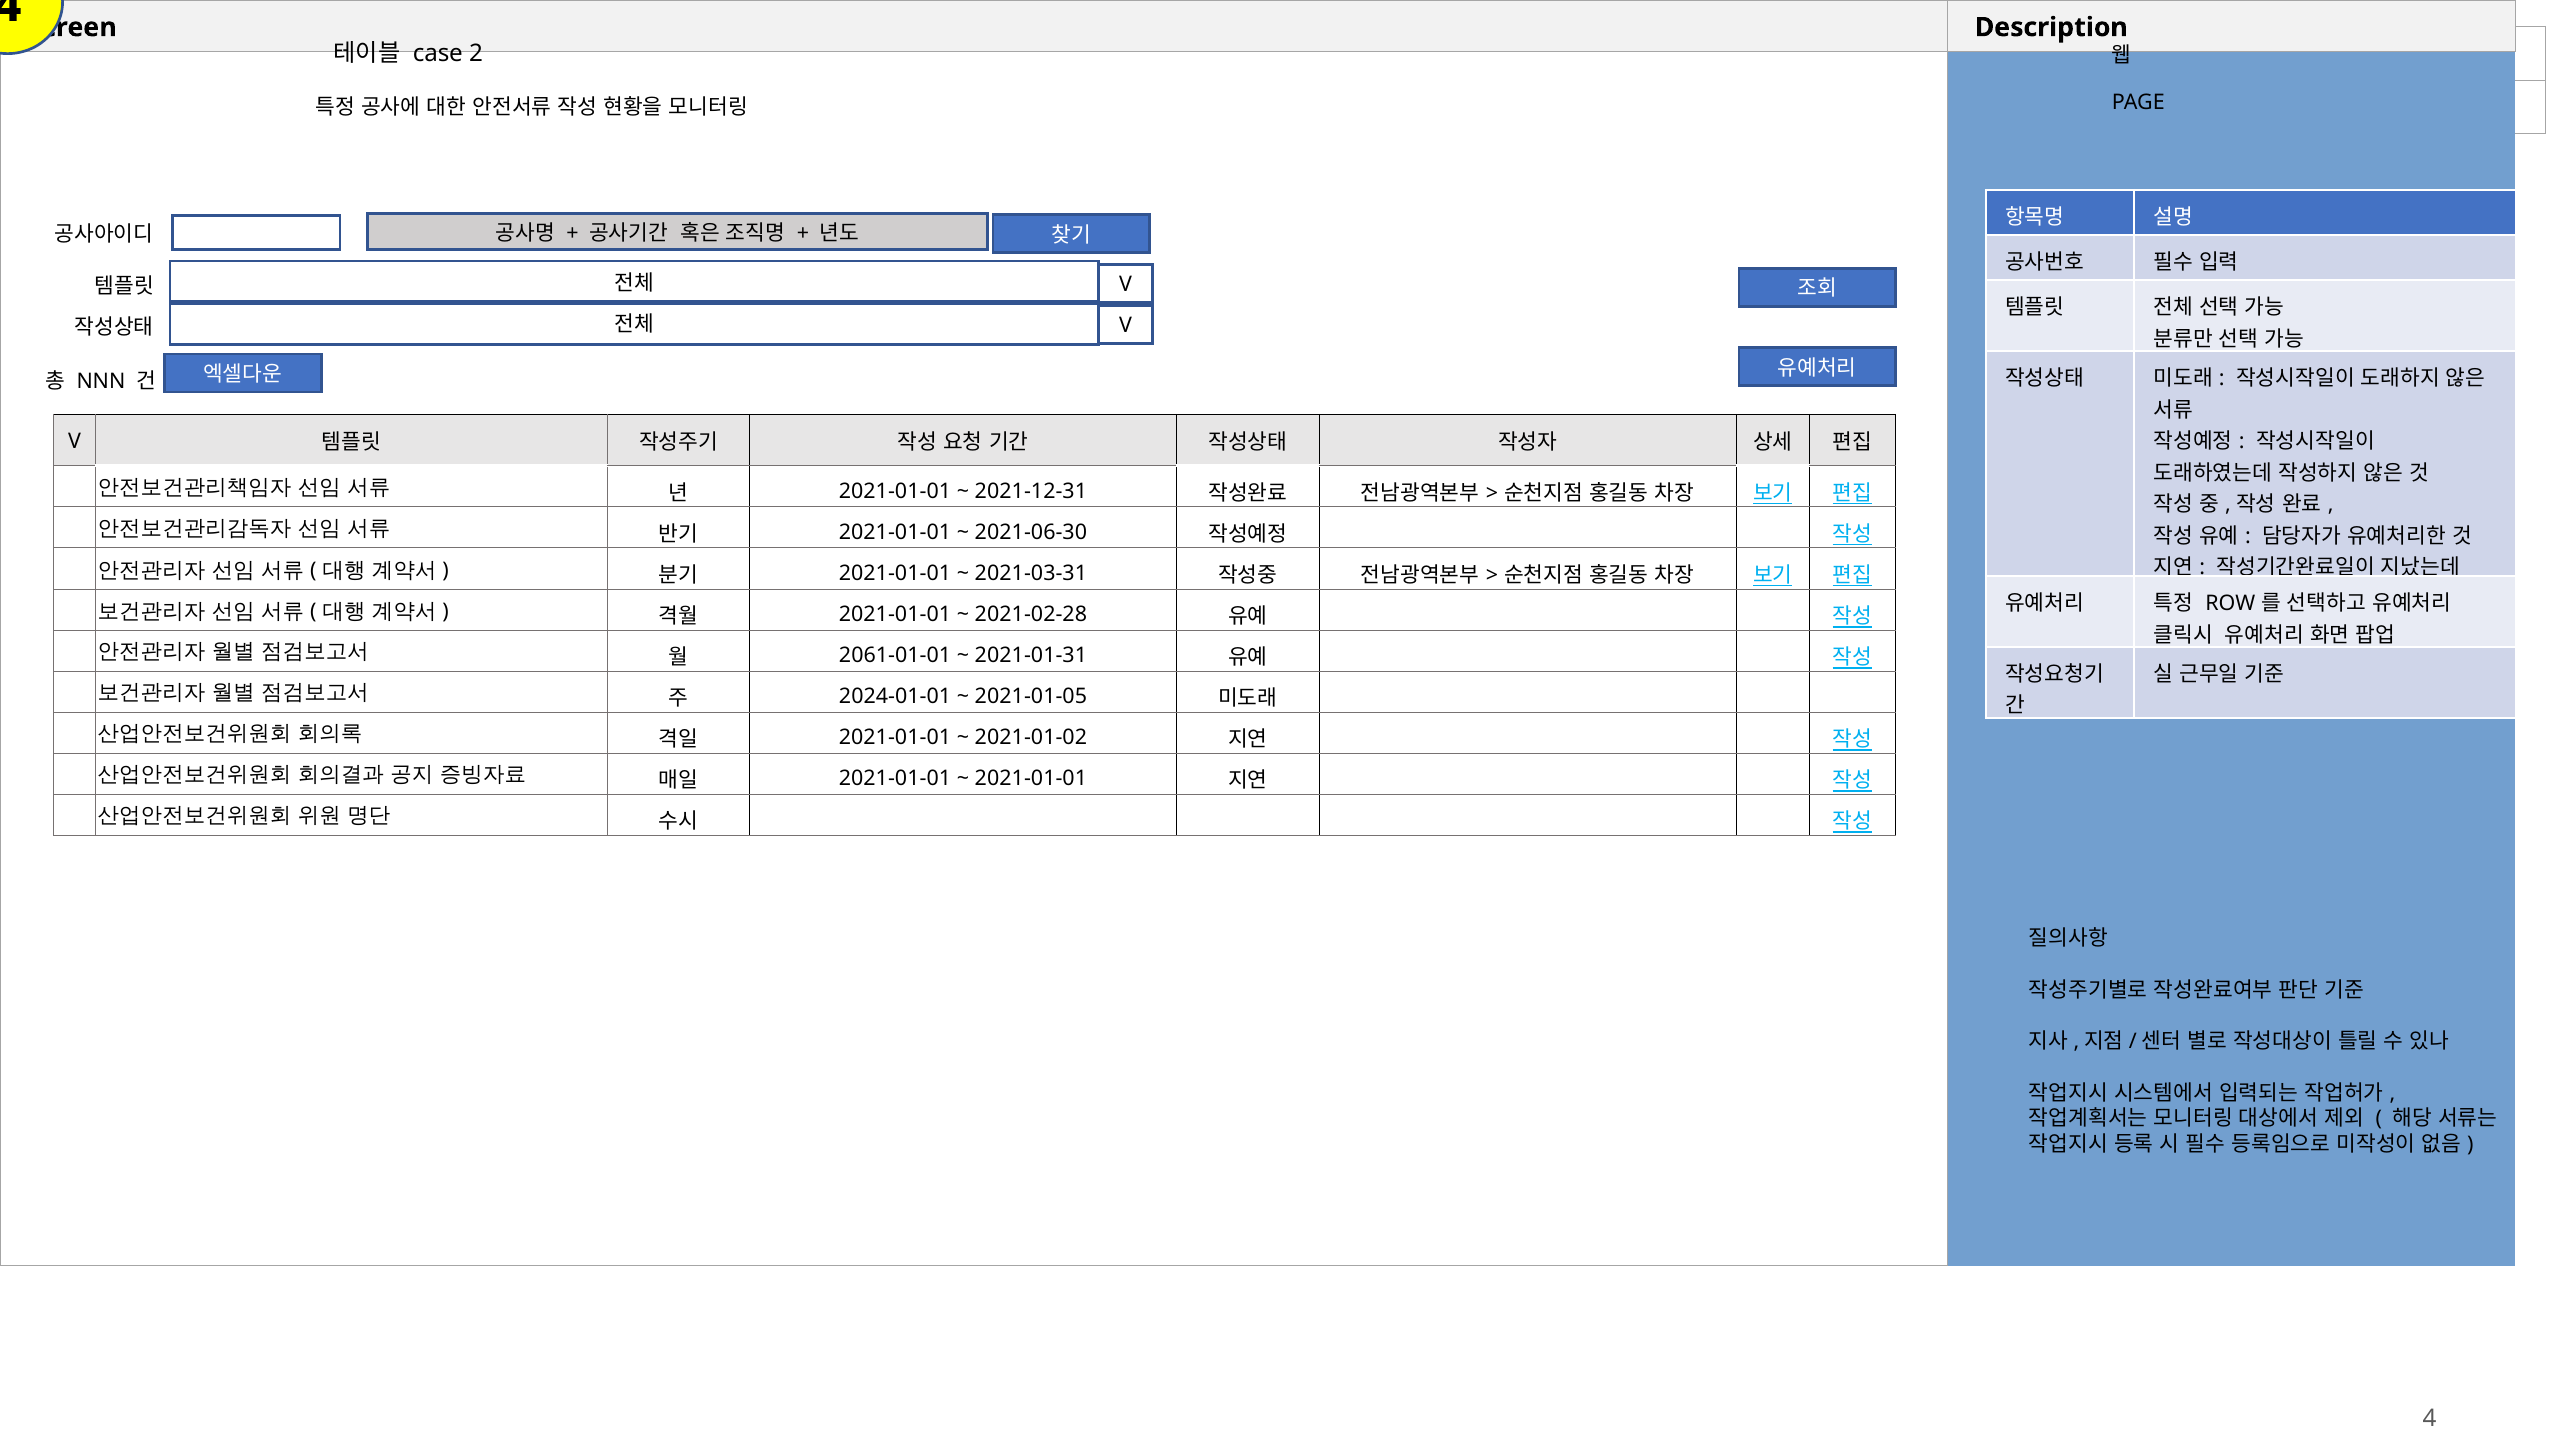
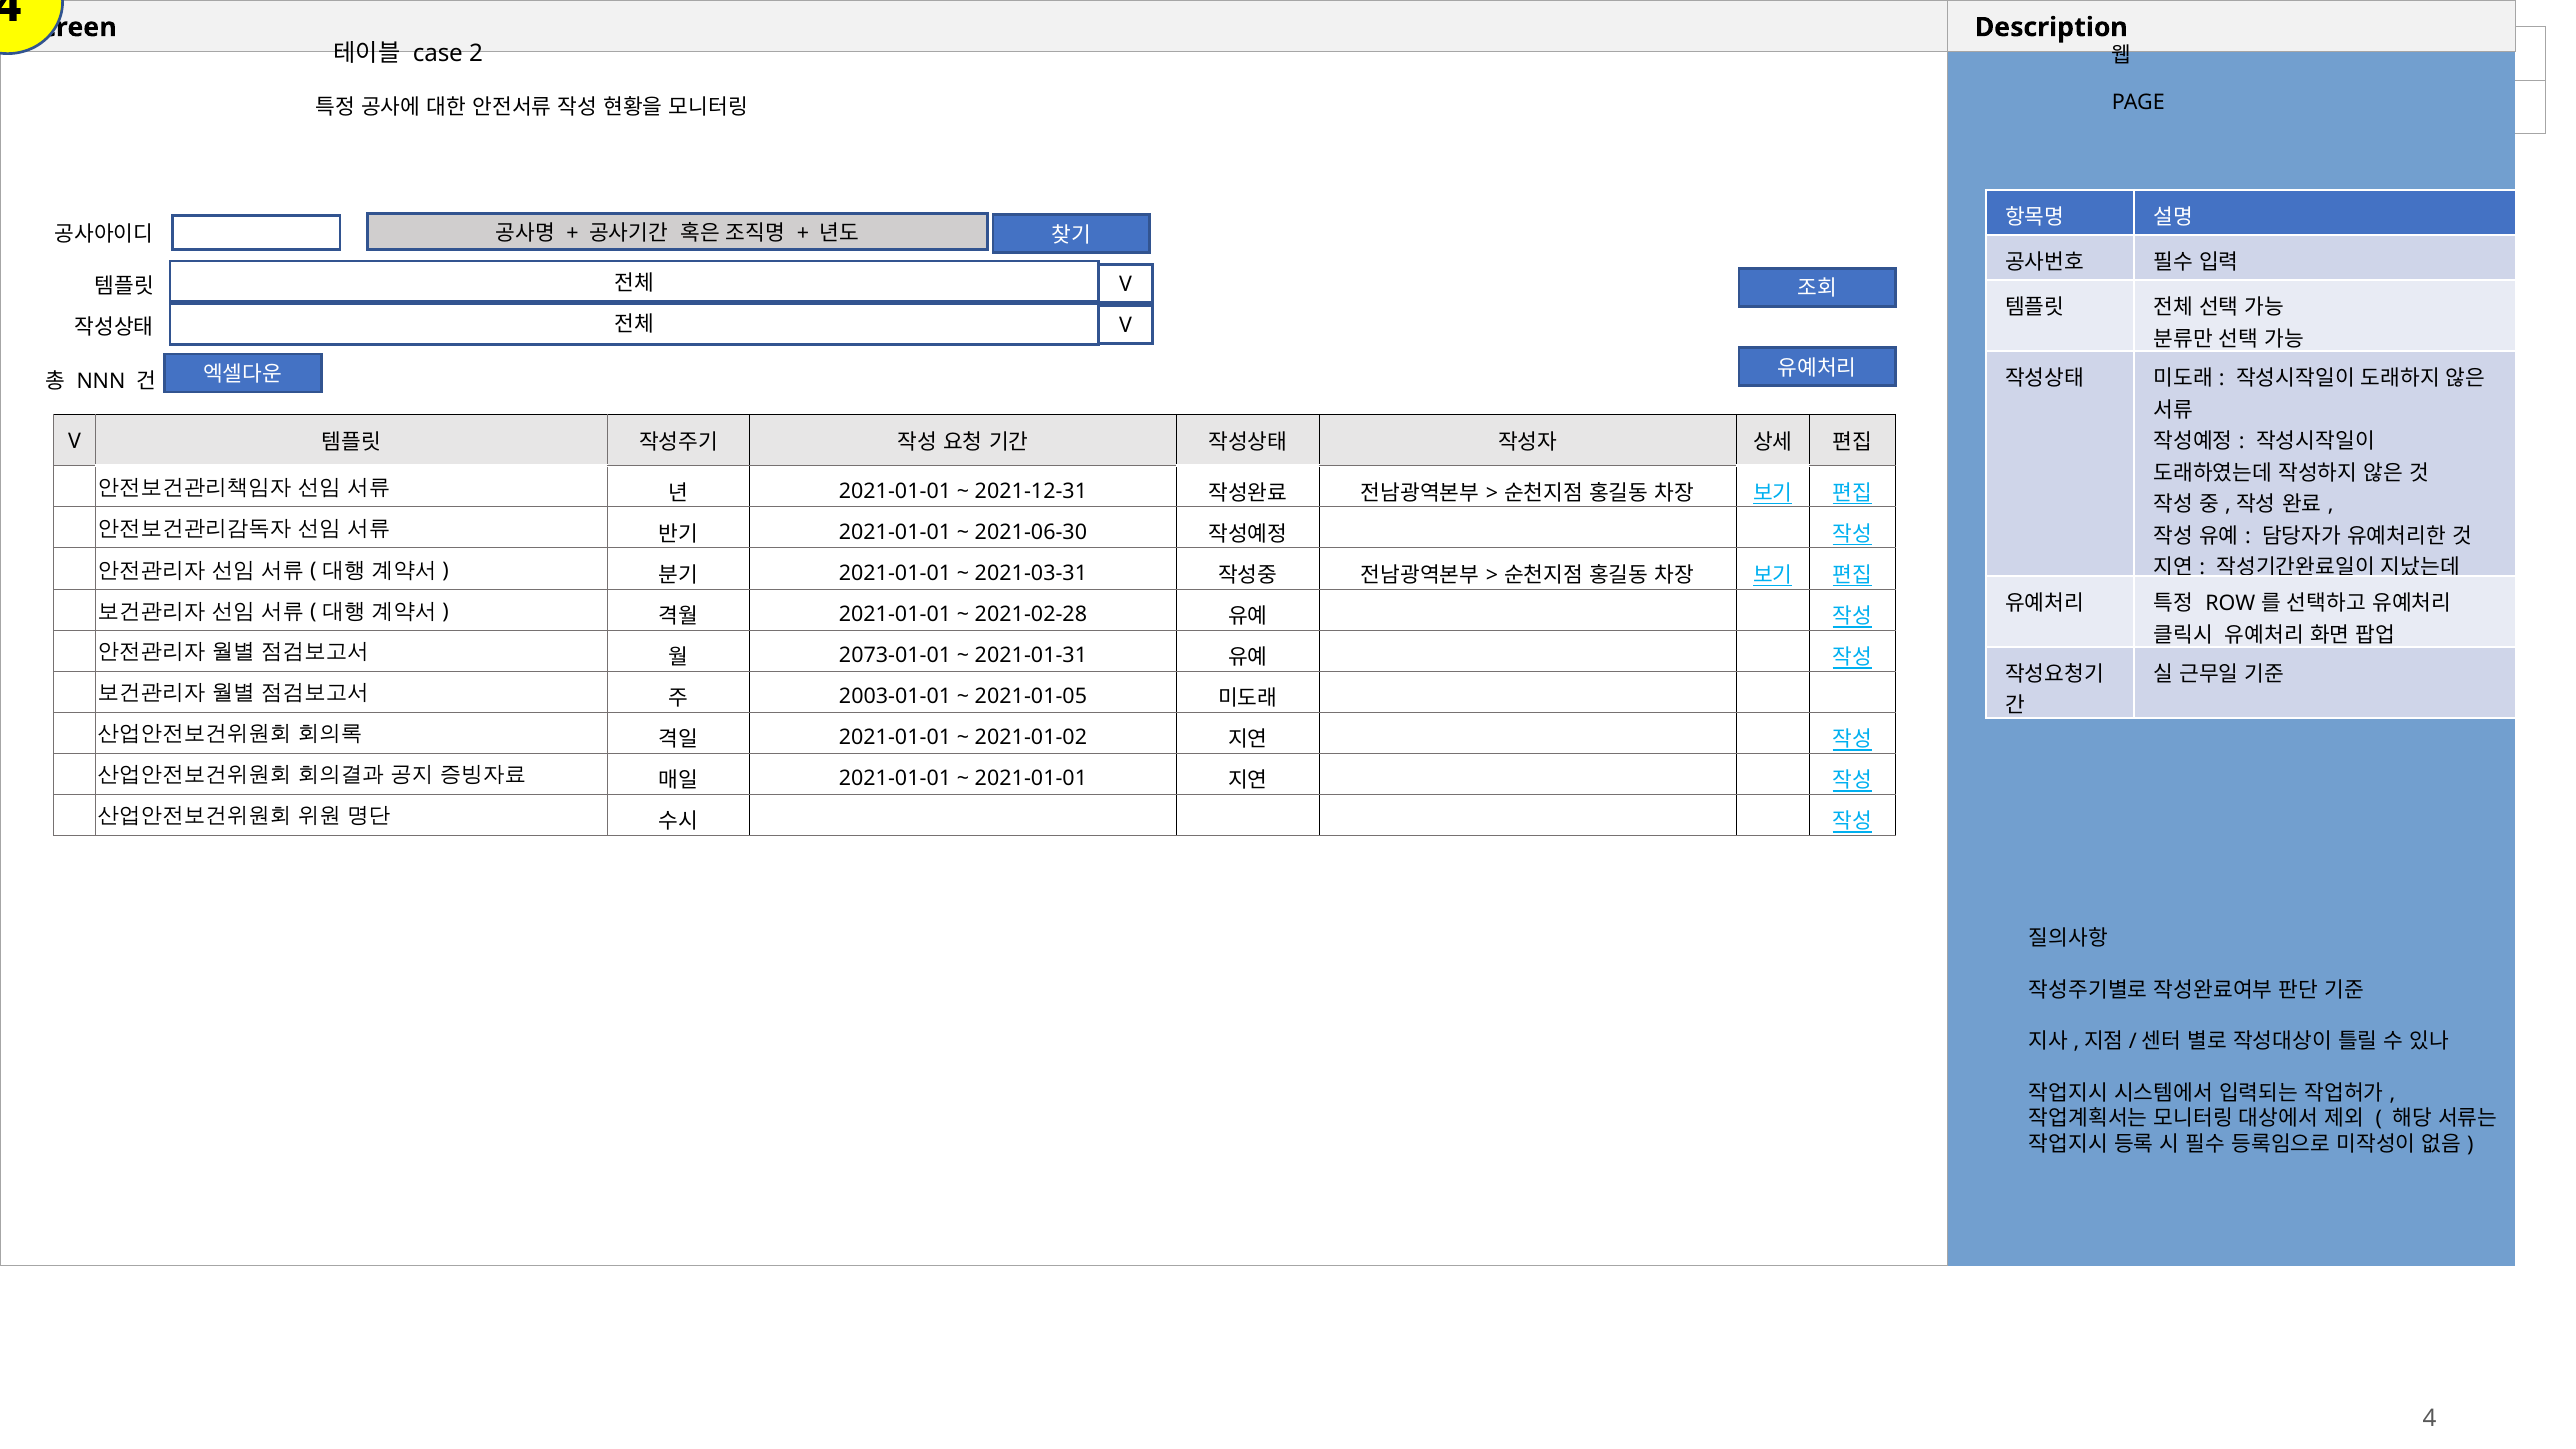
2061-01-01: 2061-01-01 -> 2073-01-01 (895, 656)
2024-01-01: 2024-01-01 -> 2003-01-01 (895, 697)
